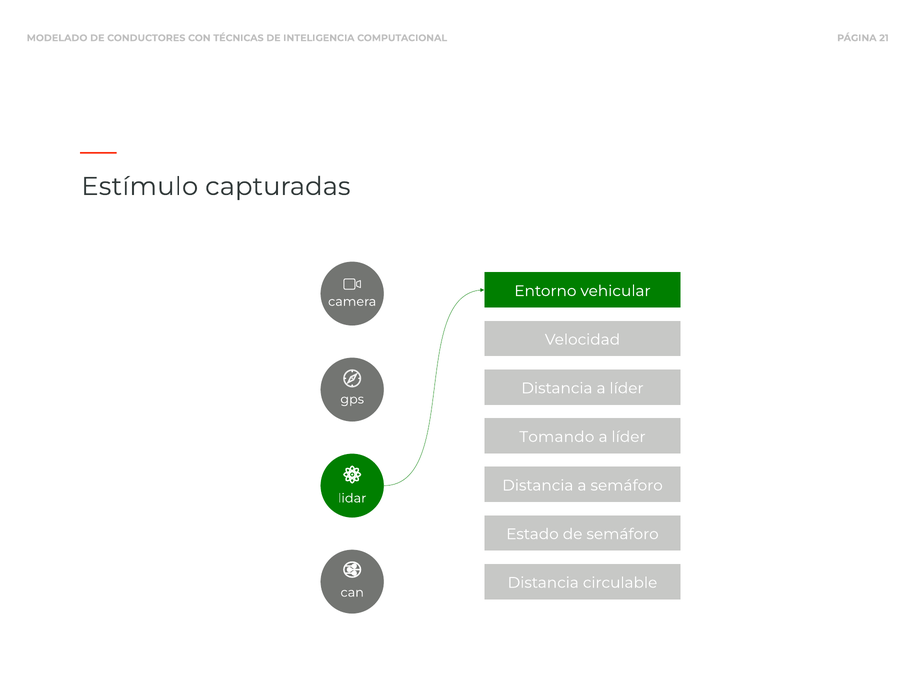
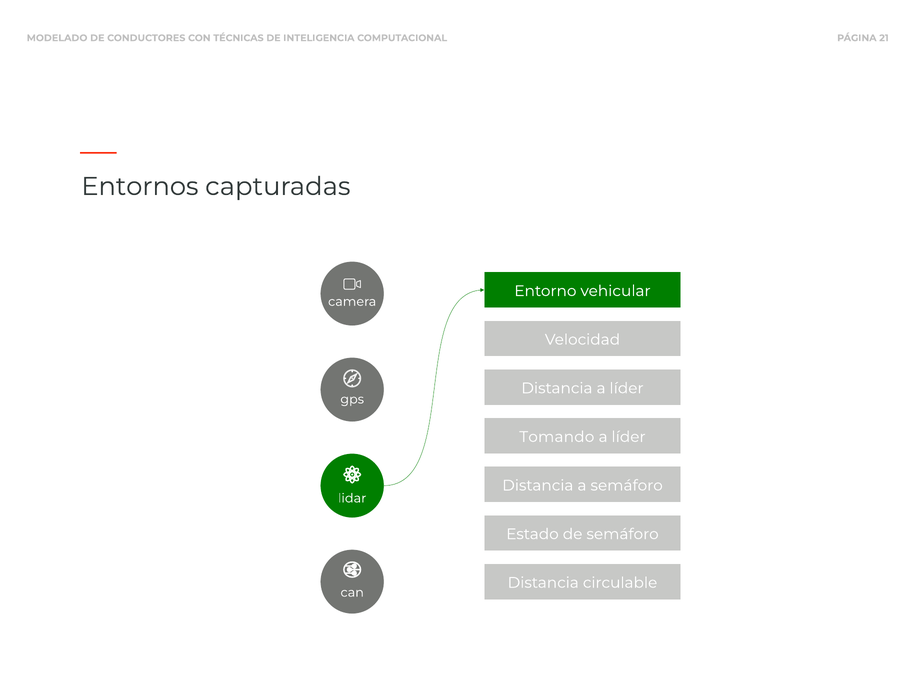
Estímulo: Estímulo -> Entornos (140, 186)
